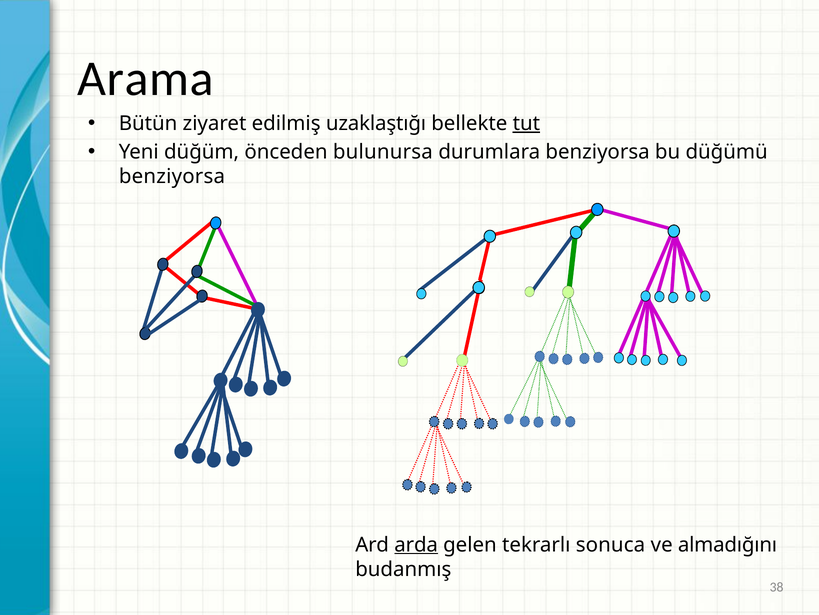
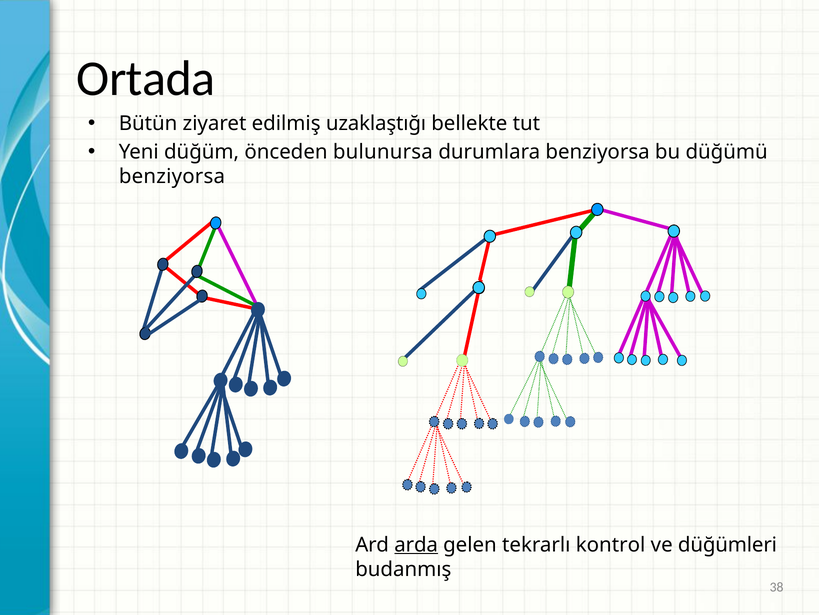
Arama: Arama -> Ortada (146, 79)
tut underline: present -> none (526, 123)
sonuca: sonuca -> kontrol (611, 544)
almadığını: almadığını -> düğümleri (727, 544)
